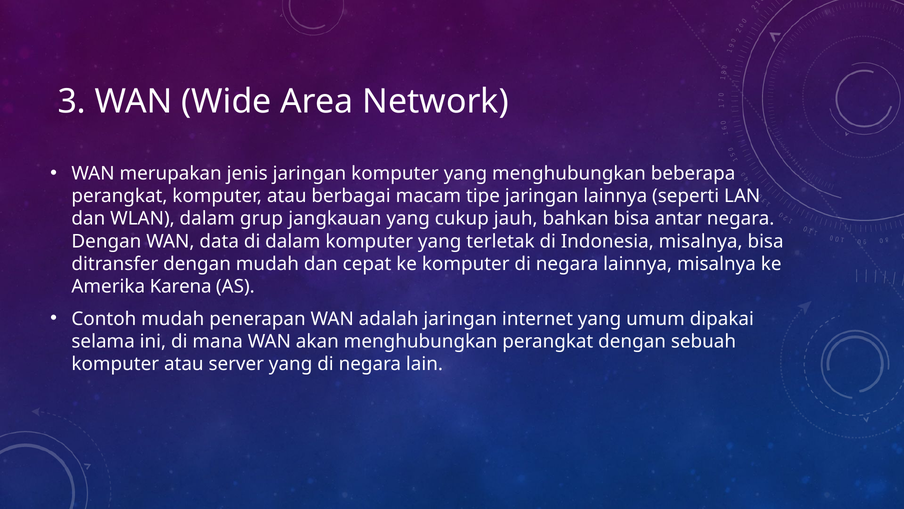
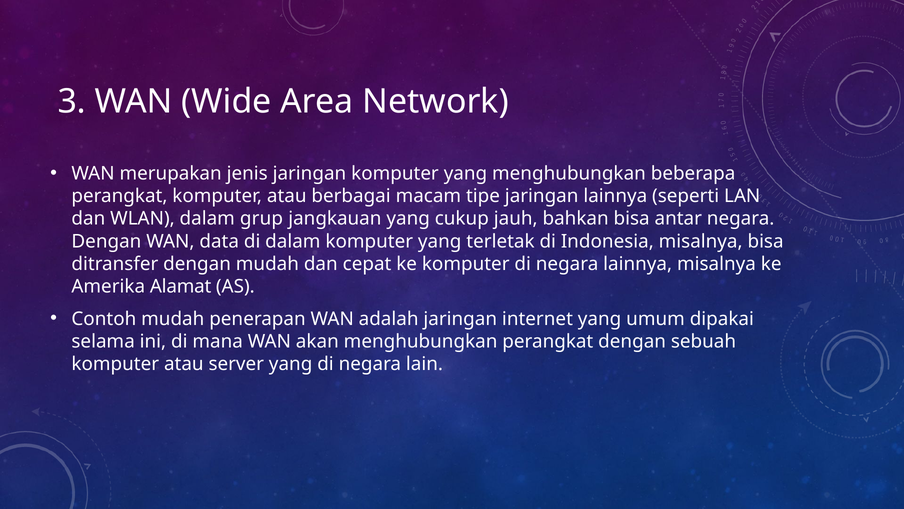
Karena: Karena -> Alamat (181, 286)
